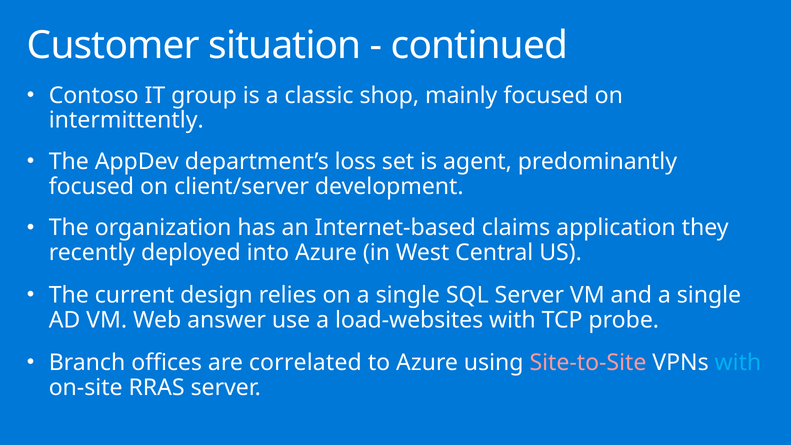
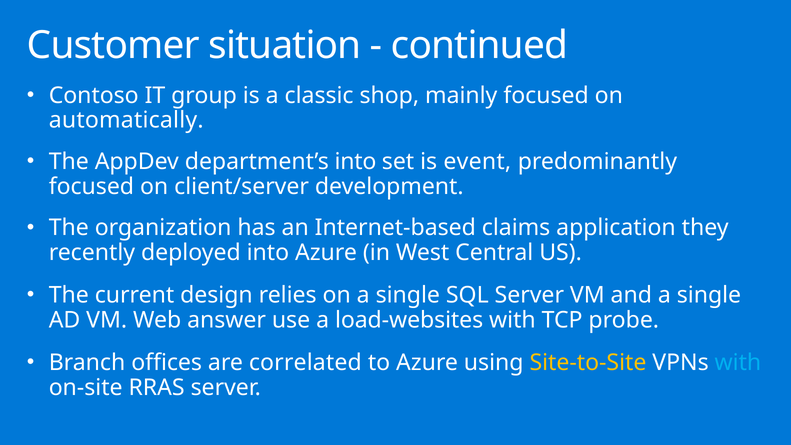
intermittently: intermittently -> automatically (126, 120)
department’s loss: loss -> into (355, 161)
agent: agent -> event (477, 161)
Site-to-Site colour: pink -> yellow (588, 362)
